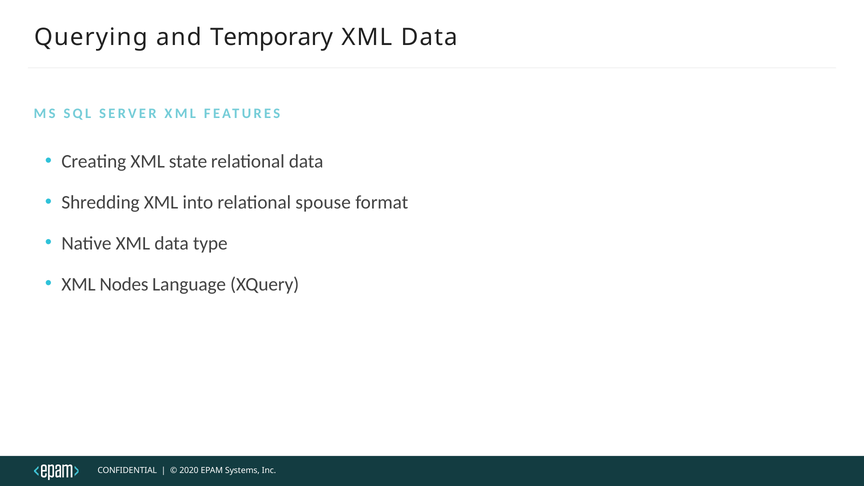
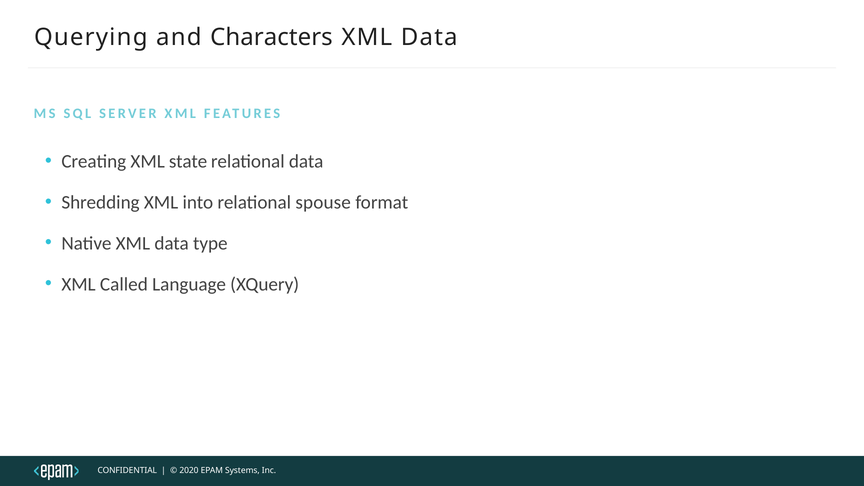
Temporary: Temporary -> Characters (271, 38)
Nodes: Nodes -> Called (124, 284)
